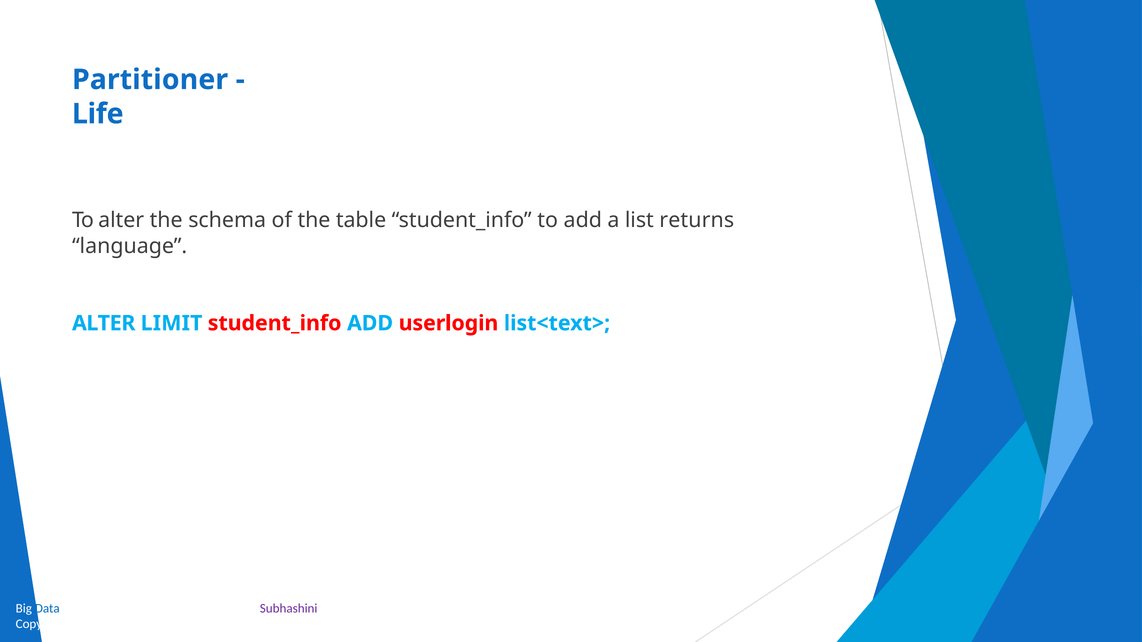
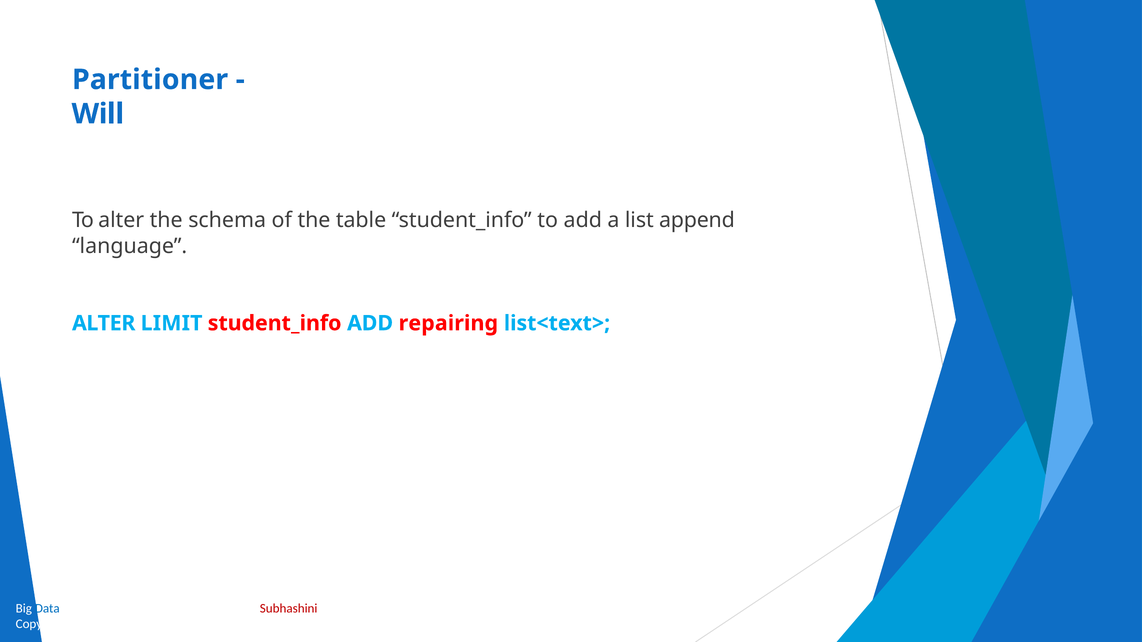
Life: Life -> Will (98, 114)
returns: returns -> append (697, 221)
userlogin: userlogin -> repairing (448, 323)
Subhashini colour: purple -> red (289, 609)
